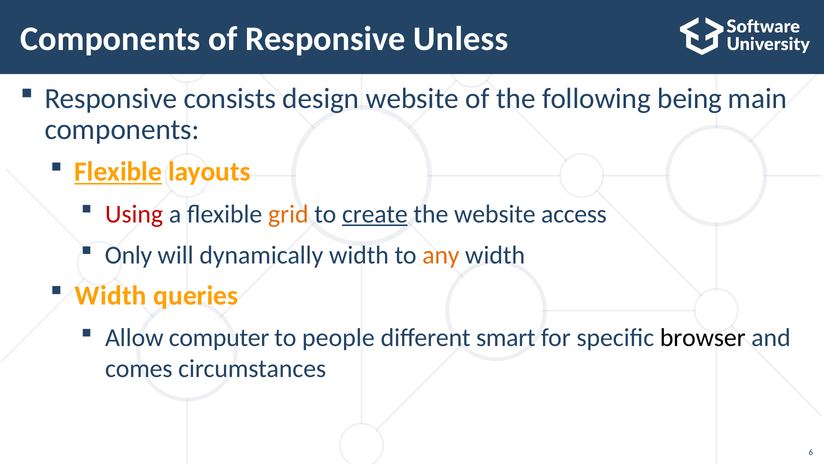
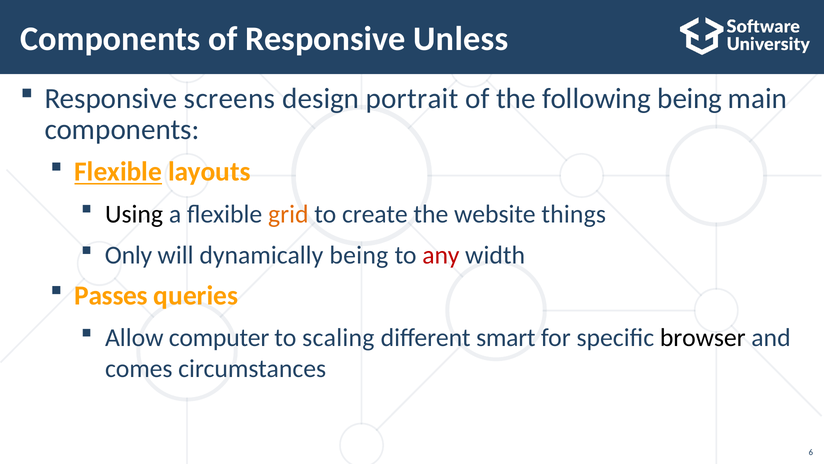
consists: consists -> screens (230, 99)
design website: website -> portrait (412, 99)
Using colour: red -> black (134, 214)
create underline: present -> none (375, 214)
access: access -> things (574, 214)
dynamically width: width -> being (359, 255)
any colour: orange -> red (441, 255)
Width: Width -> Passes (111, 295)
people: people -> scaling (338, 338)
